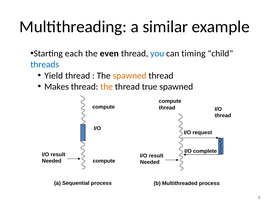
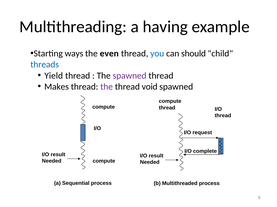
similar: similar -> having (165, 27)
each: each -> ways (74, 54)
timing: timing -> should (194, 54)
spawned colour: orange -> purple (130, 76)
the colour: orange -> purple (107, 87)
true: true -> void (150, 87)
